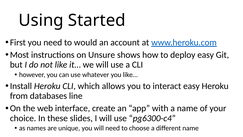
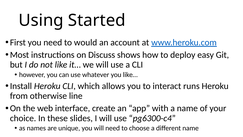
Unsure: Unsure -> Discuss (102, 55)
interact easy: easy -> runs (191, 86)
databases: databases -> otherwise (48, 96)
